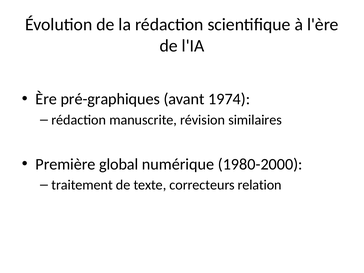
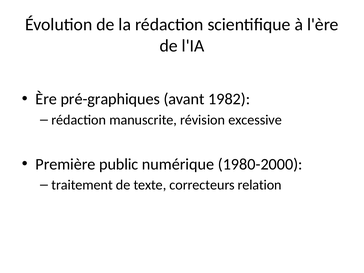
1974: 1974 -> 1982 (229, 99)
similaires: similaires -> excessive (255, 120)
global: global -> public (119, 164)
